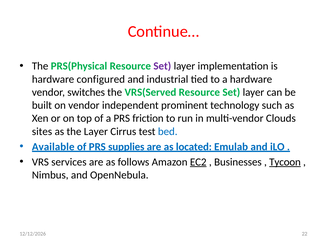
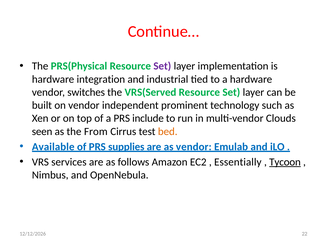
configured: configured -> integration (101, 79)
friction: friction -> include (148, 118)
sites: sites -> seen (42, 132)
the Layer: Layer -> From (96, 132)
bed colour: blue -> orange (168, 132)
as located: located -> vendor (194, 147)
EC2 underline: present -> none (198, 162)
Businesses: Businesses -> Essentially (238, 162)
